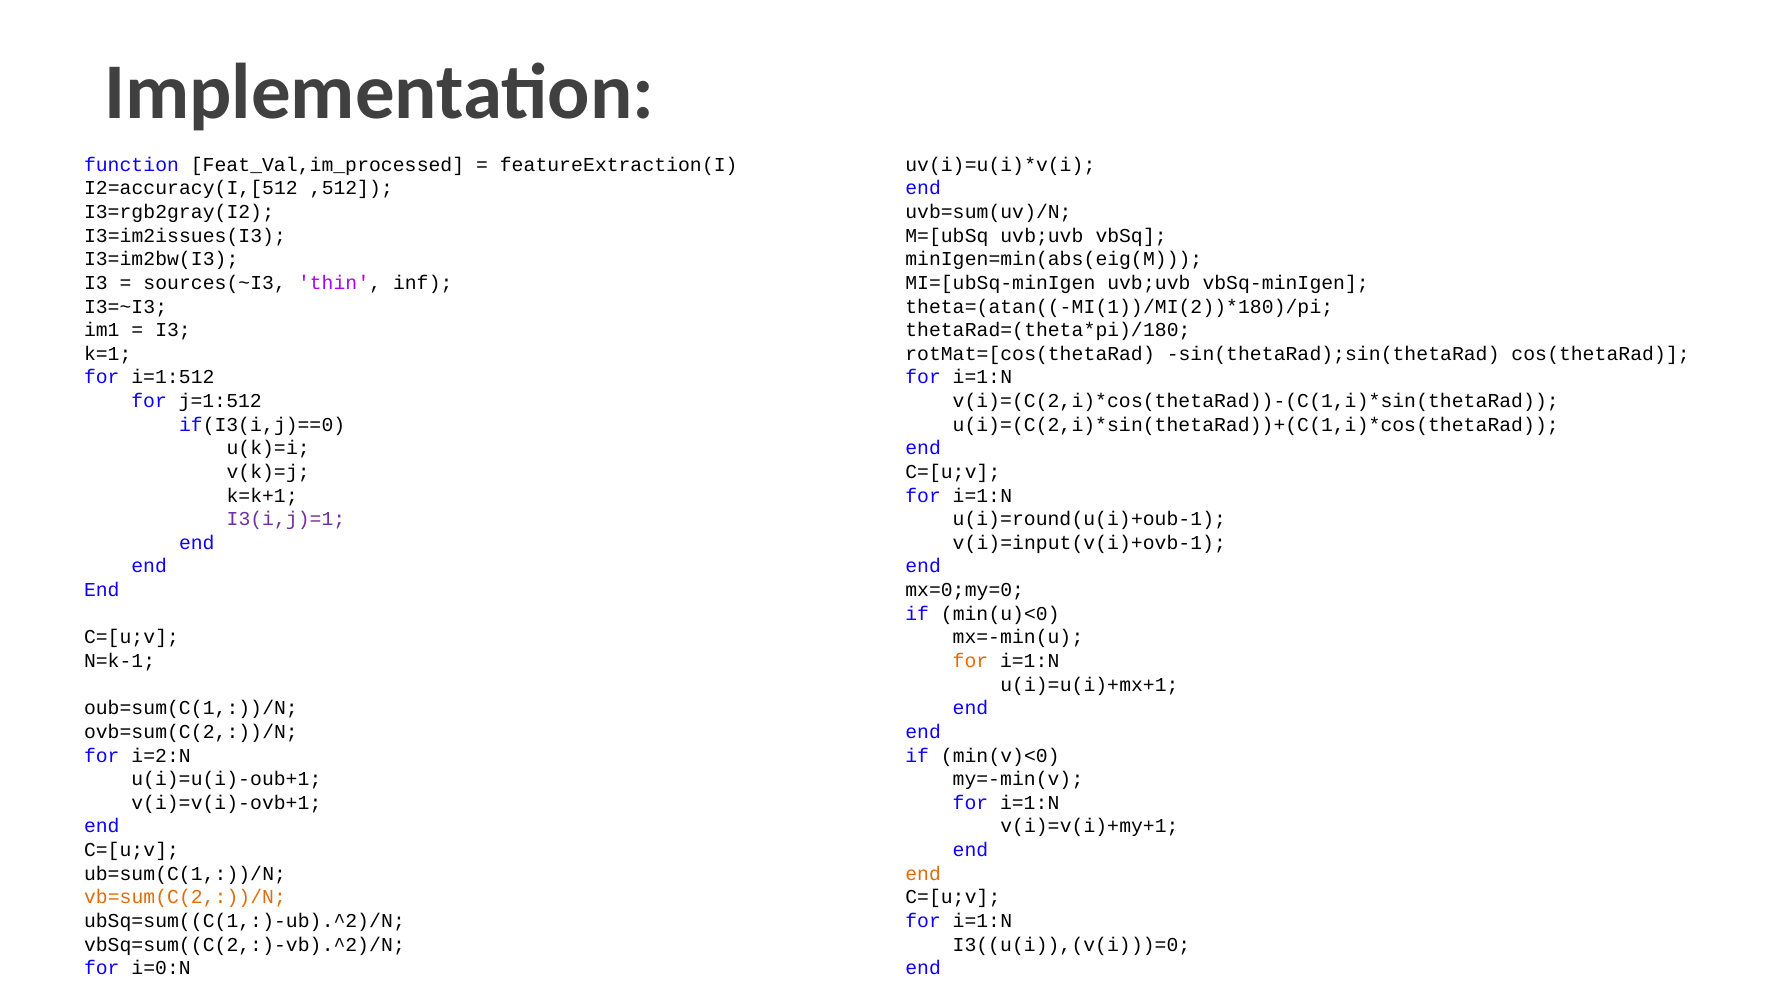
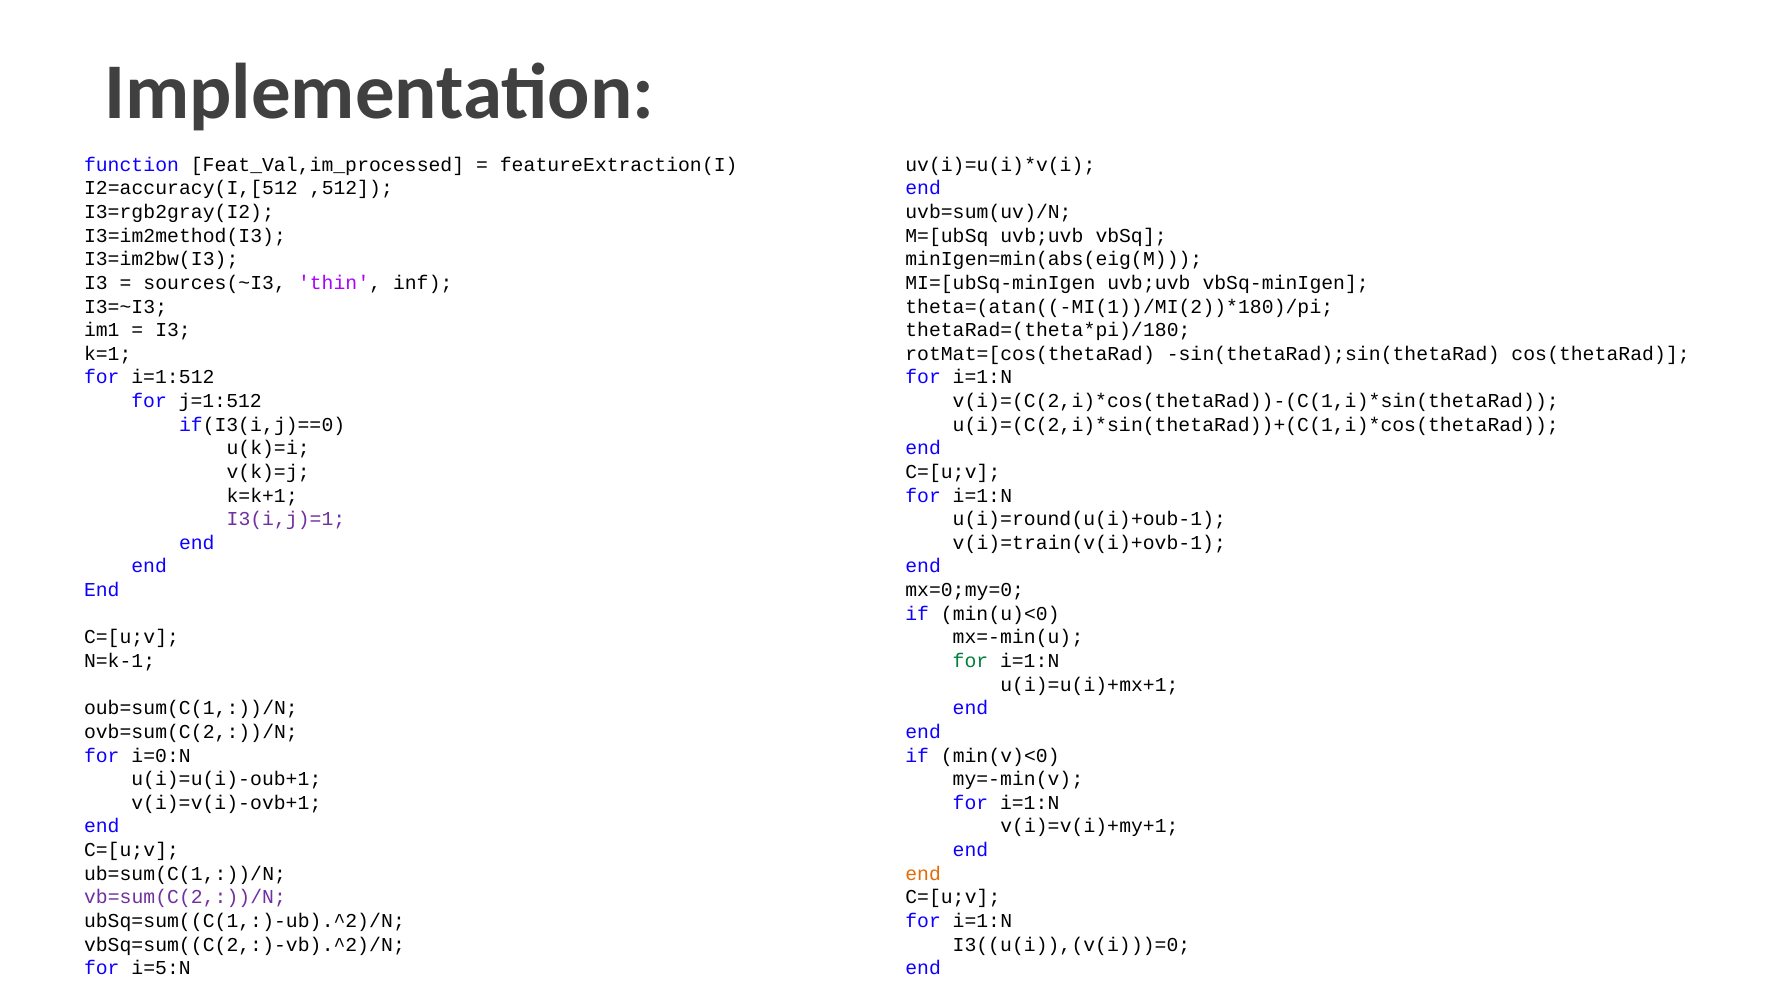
I3=im2issues(I3: I3=im2issues(I3 -> I3=im2method(I3 (185, 236)
v(i)=input(v(i)+ovb-1: v(i)=input(v(i)+ovb-1 -> v(i)=train(v(i)+ovb-1 (1089, 543)
for colour: orange -> green (970, 661)
i=2:N: i=2:N -> i=0:N (161, 756)
vb=sum(C(2,:))/N colour: orange -> purple (185, 897)
i=0:N: i=0:N -> i=5:N (161, 968)
